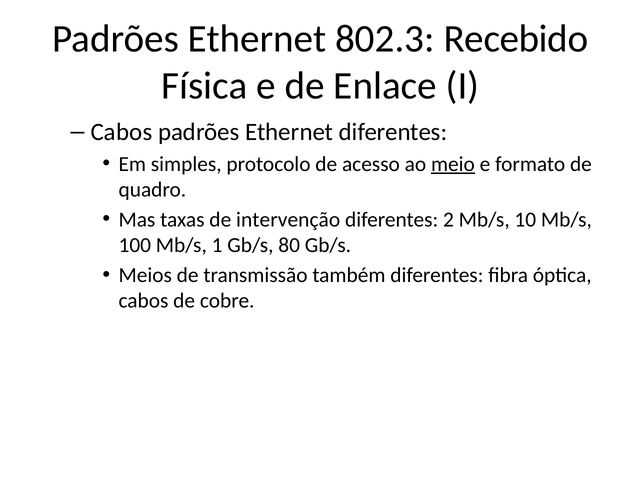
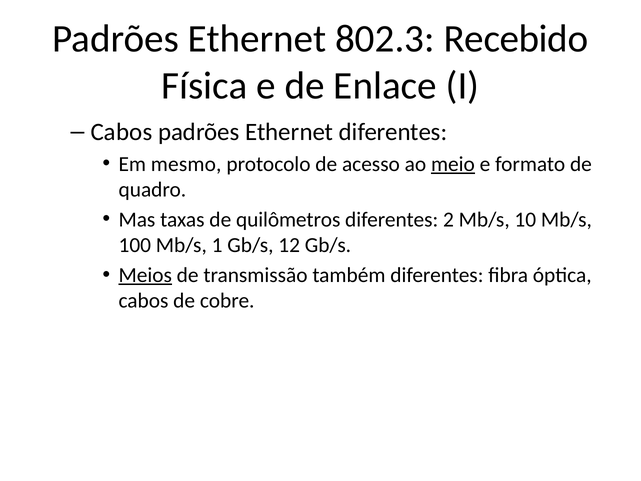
simples: simples -> mesmo (186, 164)
intervenção: intervenção -> quilômetros (288, 219)
80: 80 -> 12 (289, 245)
Meios underline: none -> present (145, 275)
